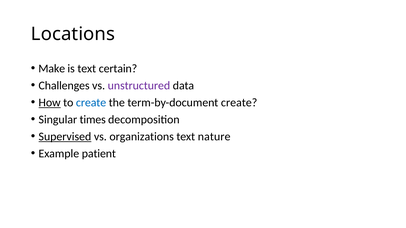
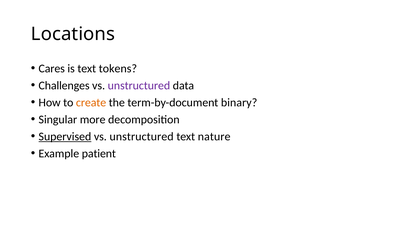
Make: Make -> Cares (52, 69)
certain: certain -> tokens (118, 69)
How underline: present -> none (50, 103)
create colour: blue -> orange (91, 103)
term-by-document create: create -> binary (239, 103)
times: times -> more (93, 120)
organizations: organizations -> unstructured (142, 137)
